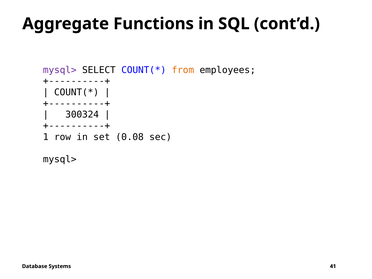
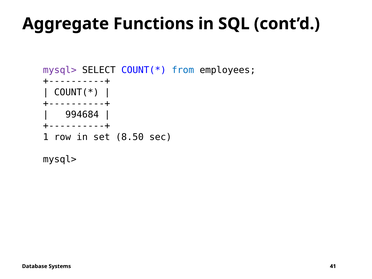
from colour: orange -> blue (183, 70)
300324: 300324 -> 994684 (82, 115)
0.08: 0.08 -> 8.50 (130, 137)
